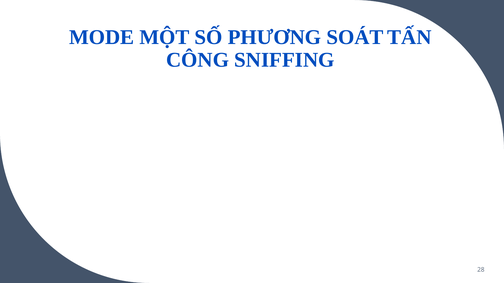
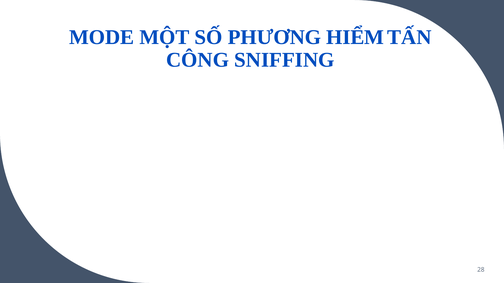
SOÁT: SOÁT -> HIỂM (355, 37)
